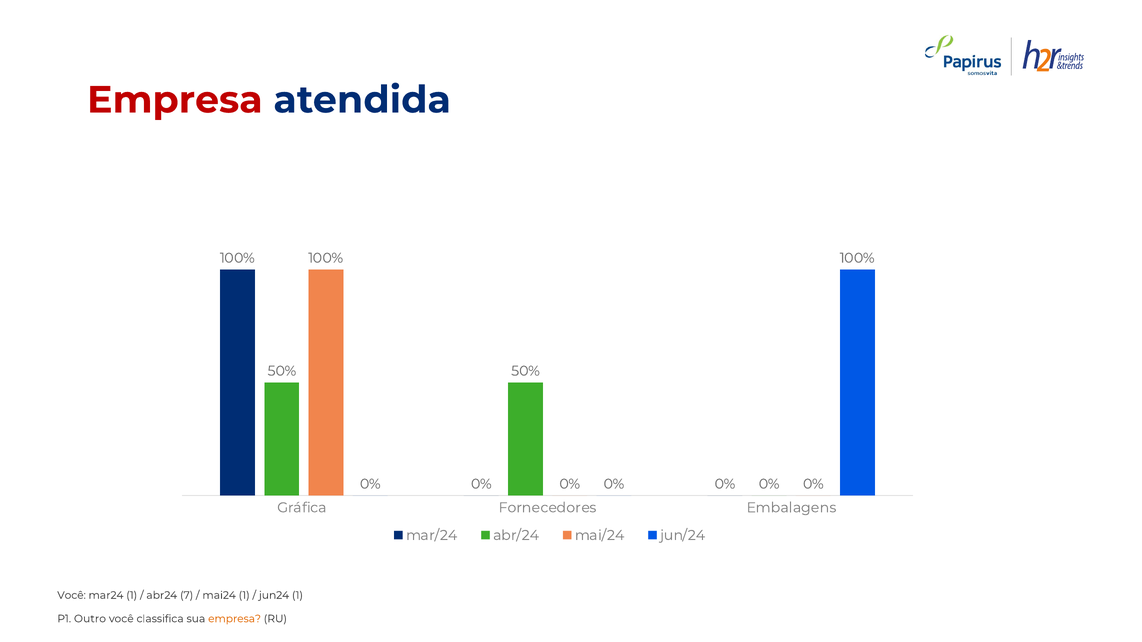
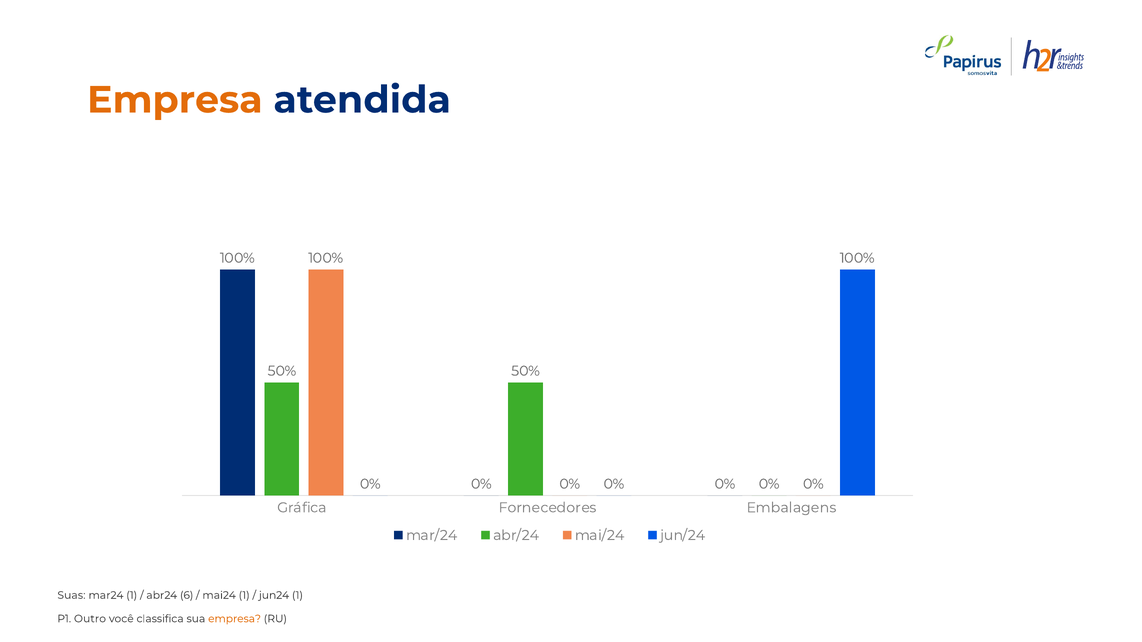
Empresa colour: red -> orange (175, 100)
Você: Você -> Suas (71, 596)
7: 7 -> 6 (187, 596)
